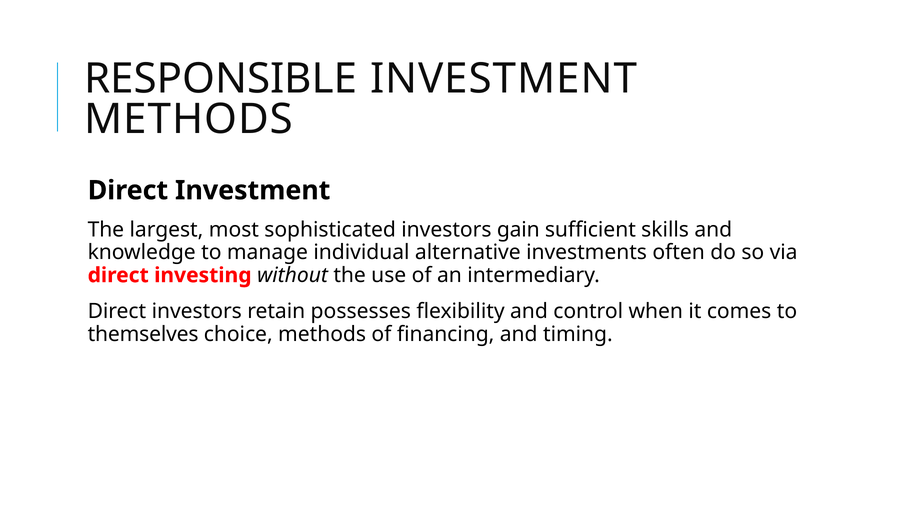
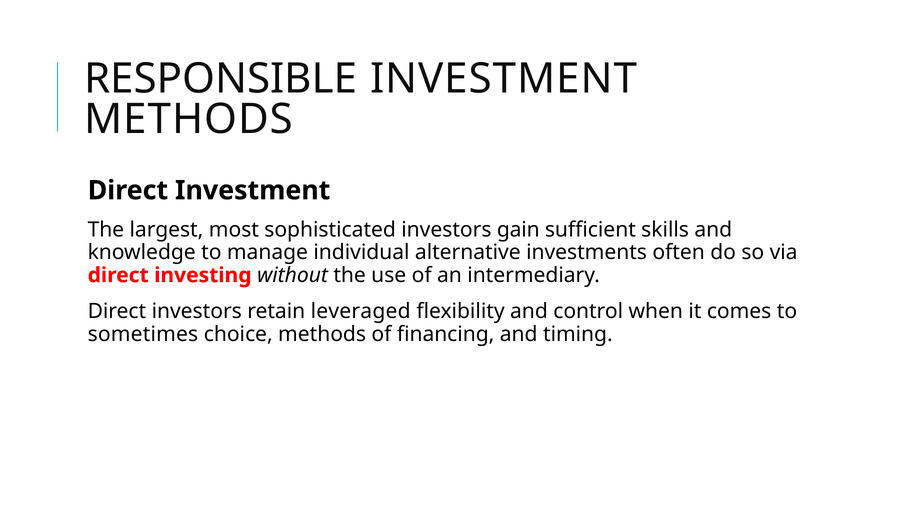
possesses: possesses -> leveraged (361, 311)
themselves: themselves -> sometimes (143, 334)
